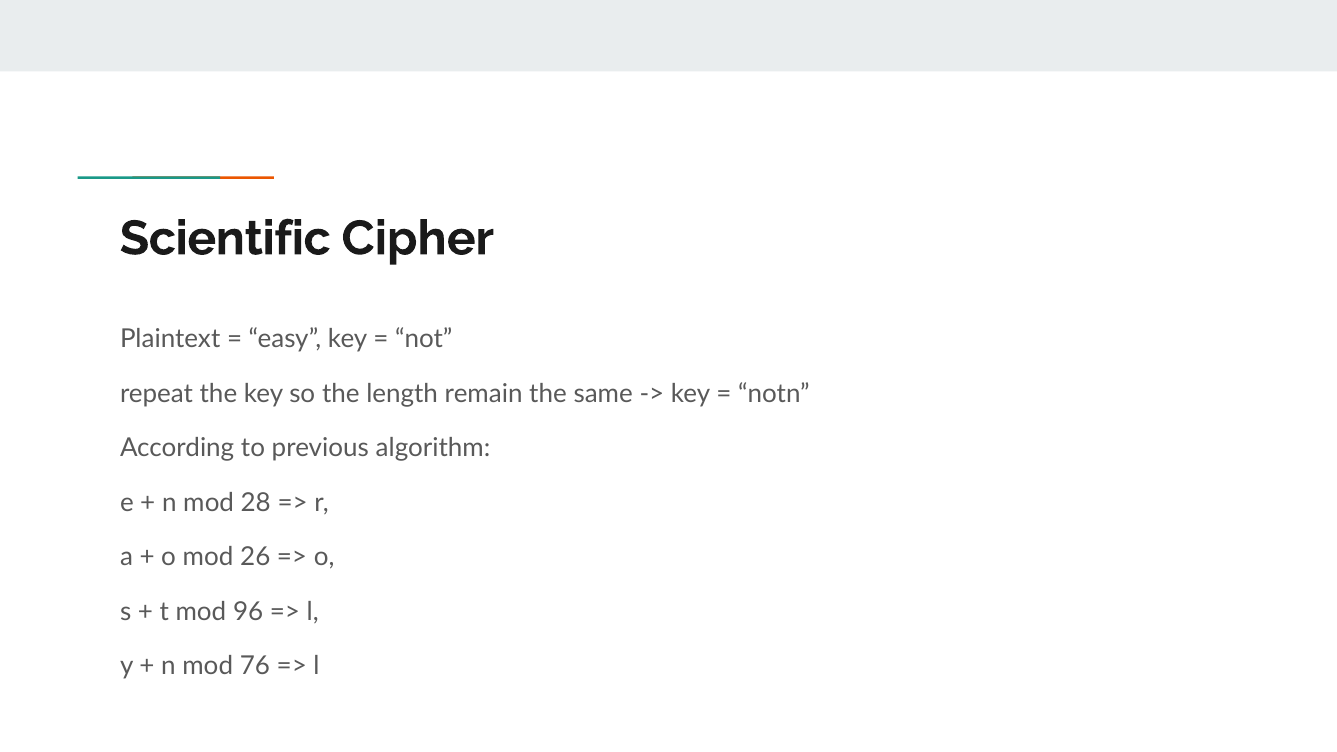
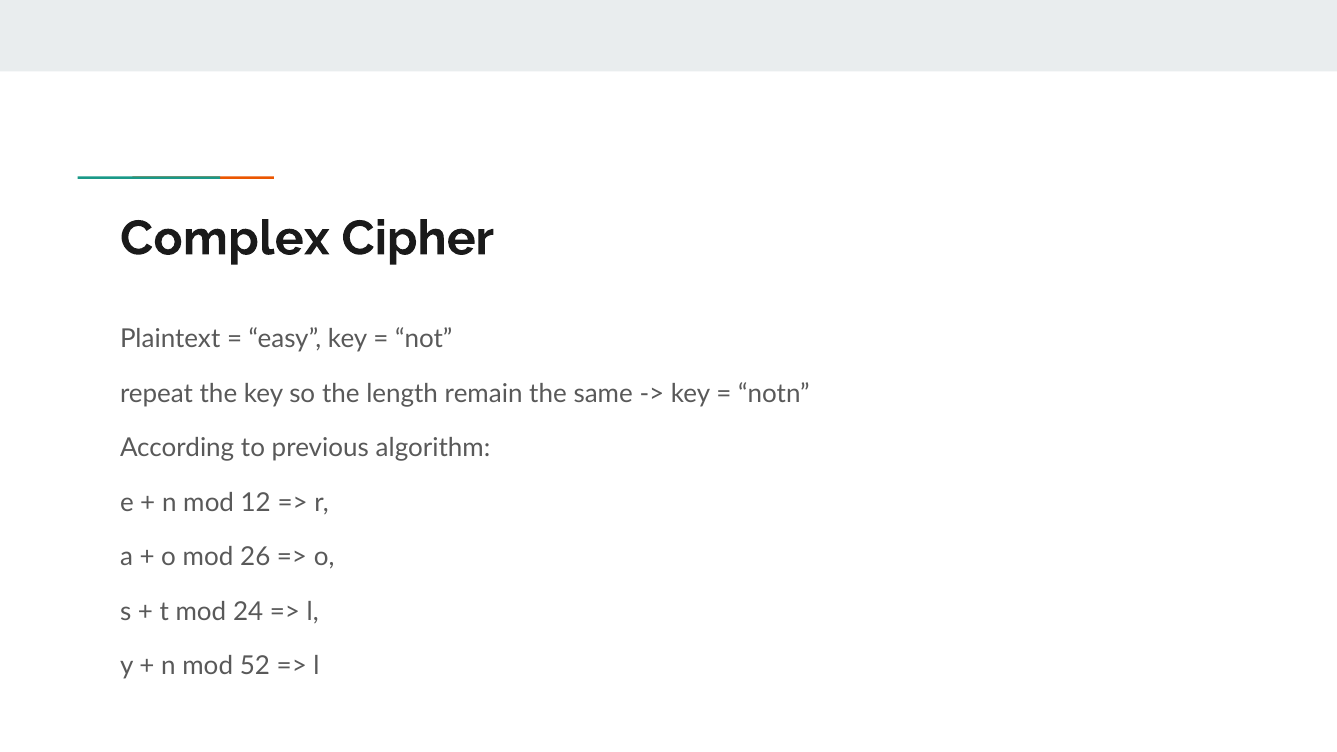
Scientific: Scientific -> Complex (225, 239)
28: 28 -> 12 (256, 503)
96: 96 -> 24 (248, 612)
76: 76 -> 52 (255, 666)
